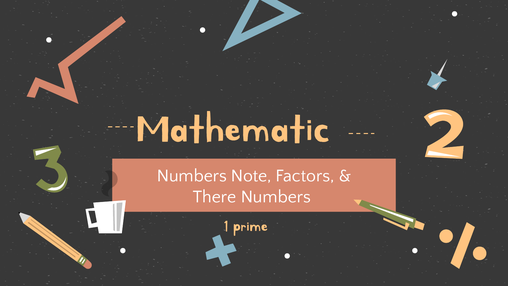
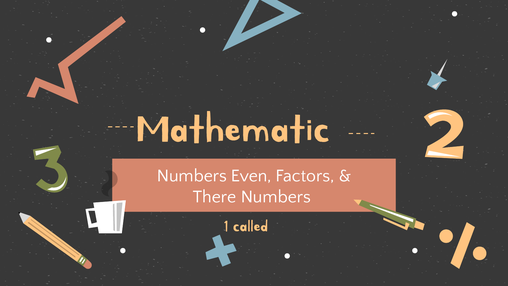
Note: Note -> Even (251, 175)
prime: prime -> called (251, 225)
